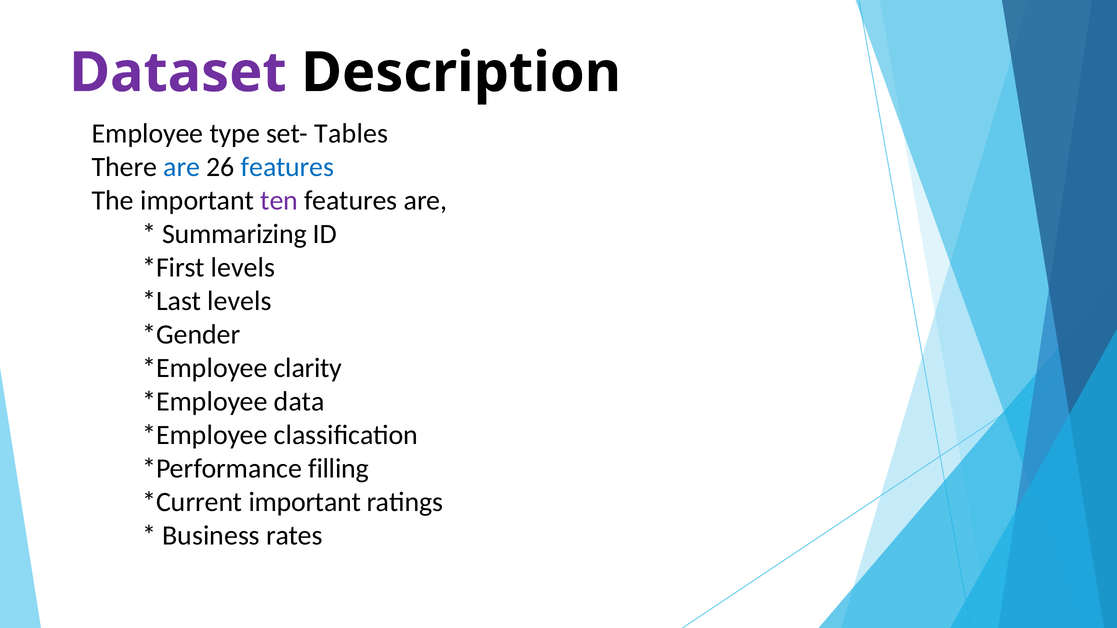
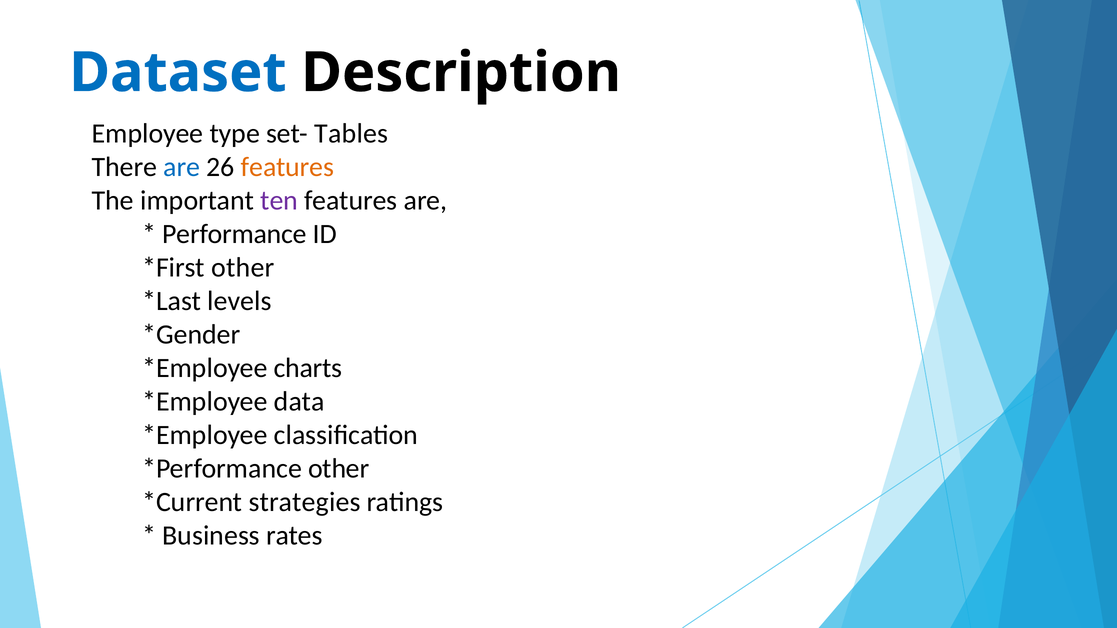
Dataset colour: purple -> blue (178, 73)
features colour: blue -> orange (288, 167)
Summarizing: Summarizing -> Performance (235, 234)
levels: levels -> other (243, 268)
clarity: clarity -> charts (308, 368)
filling: filling -> other (339, 469)
important: important -> strategies (305, 502)
